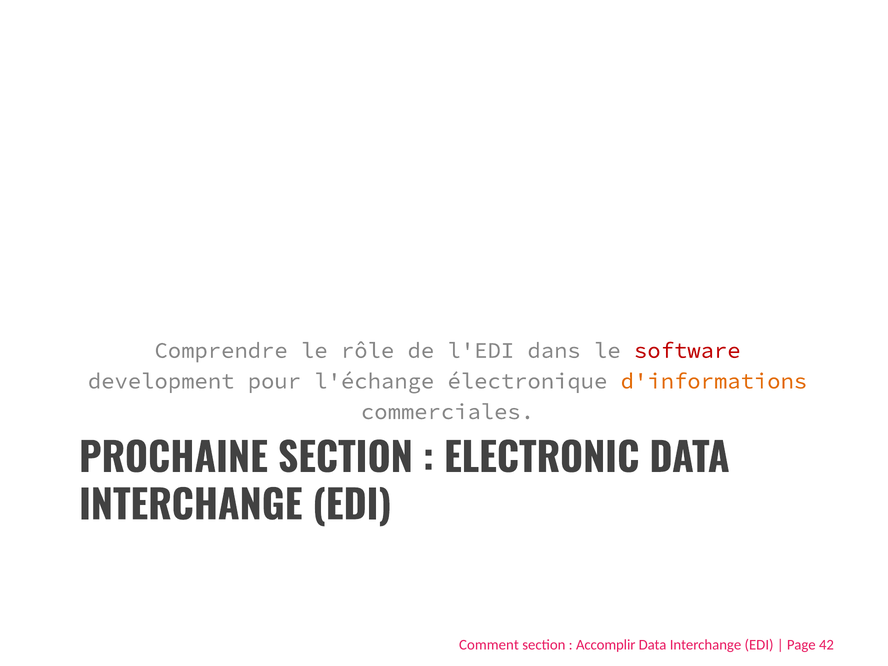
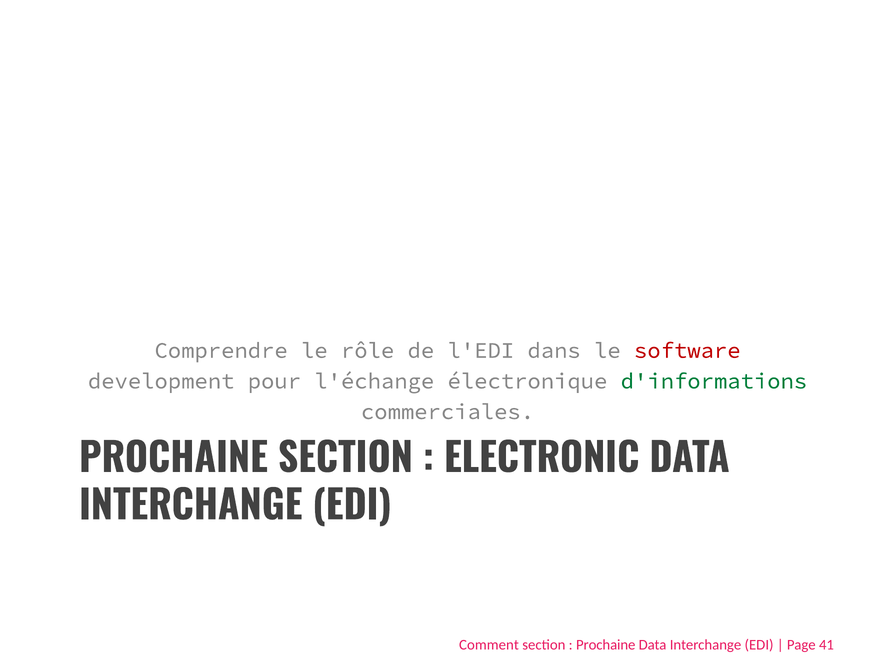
d'informations colour: orange -> green (714, 381)
Accomplir: Accomplir -> Prochaine (606, 645)
42: 42 -> 41 (826, 645)
